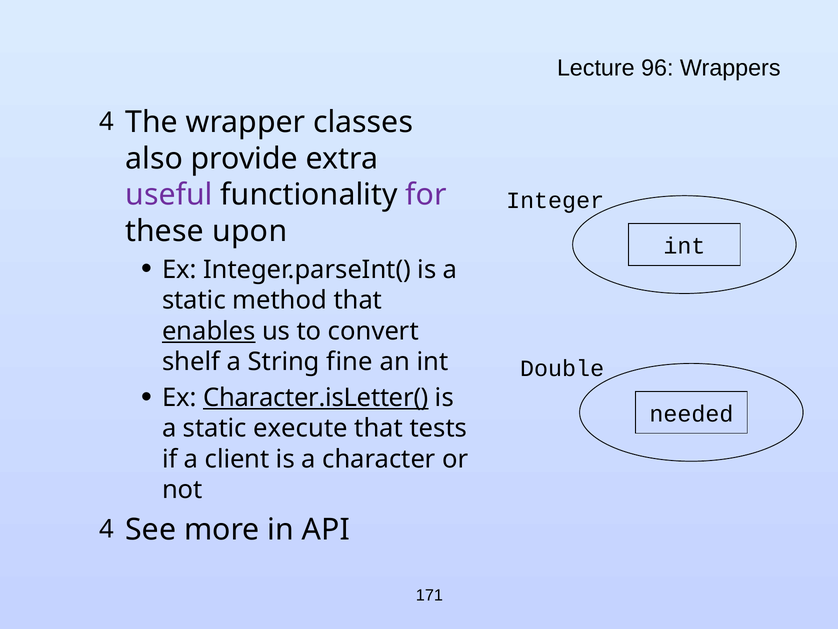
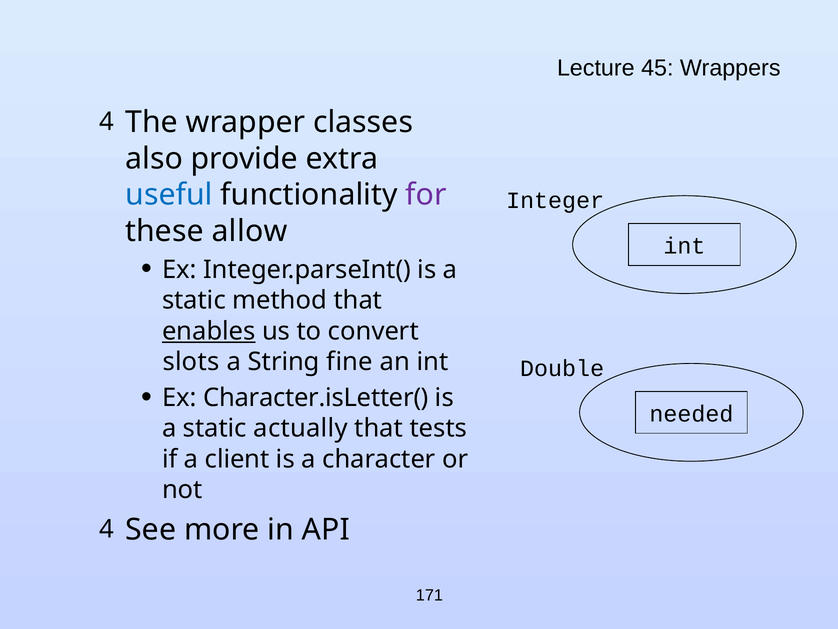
96: 96 -> 45 (657, 68)
useful colour: purple -> blue (169, 195)
upon: upon -> allow (250, 231)
shelf: shelf -> slots (191, 362)
Character.isLetter( underline: present -> none (316, 397)
execute: execute -> actually (301, 428)
